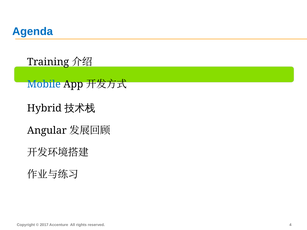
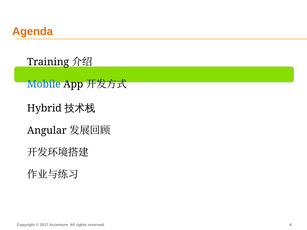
Agenda colour: blue -> orange (33, 32)
